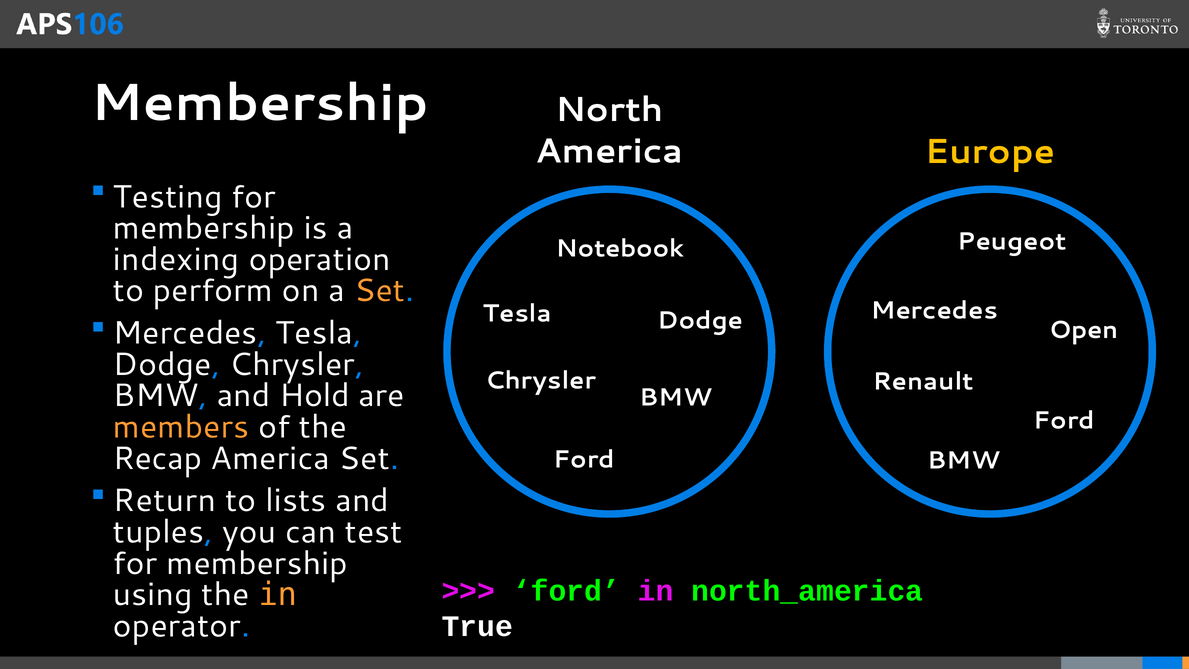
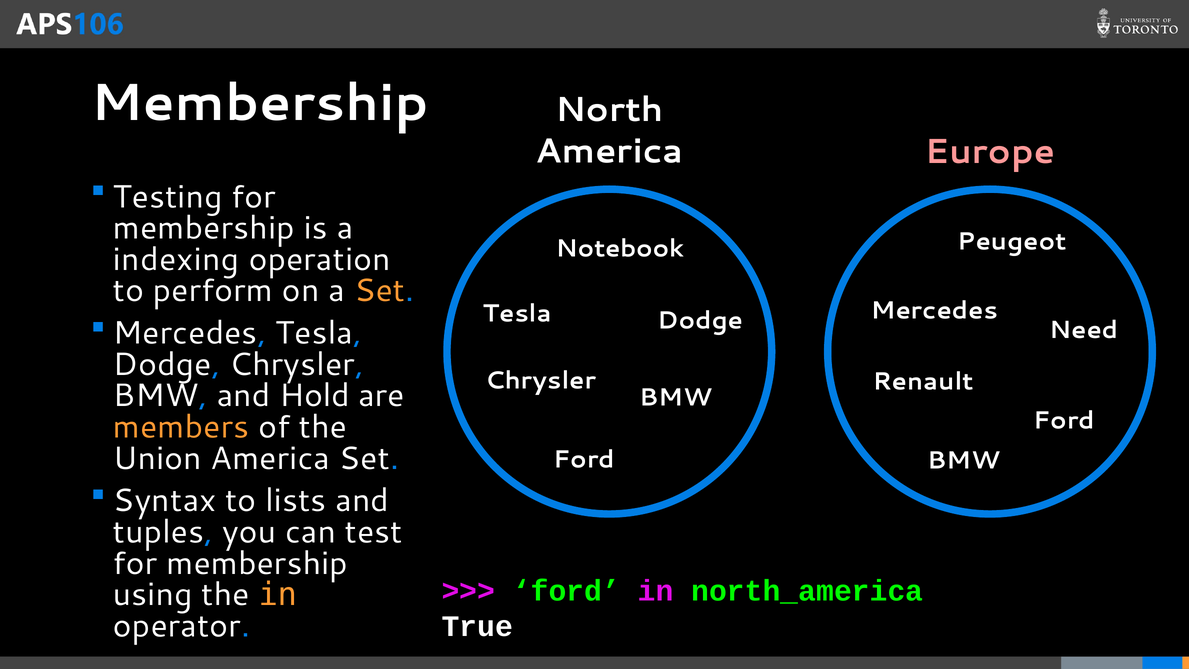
Europe colour: yellow -> pink (990, 152)
Open: Open -> Need (1084, 330)
Recap: Recap -> Union (157, 458)
Return: Return -> Syntax (165, 501)
